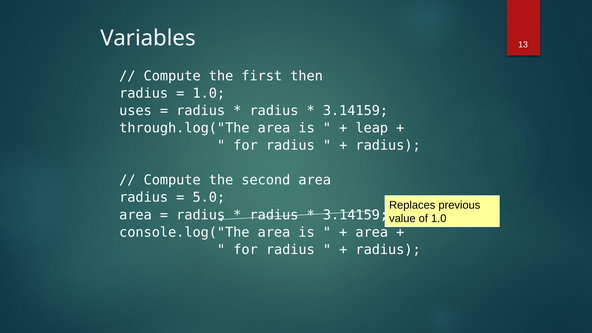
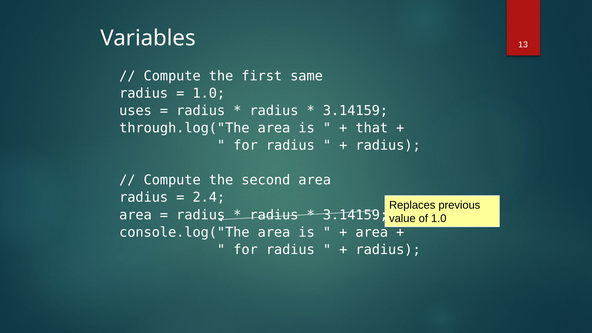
then: then -> same (307, 76)
leap: leap -> that (372, 128)
5.0: 5.0 -> 2.4 (209, 198)
